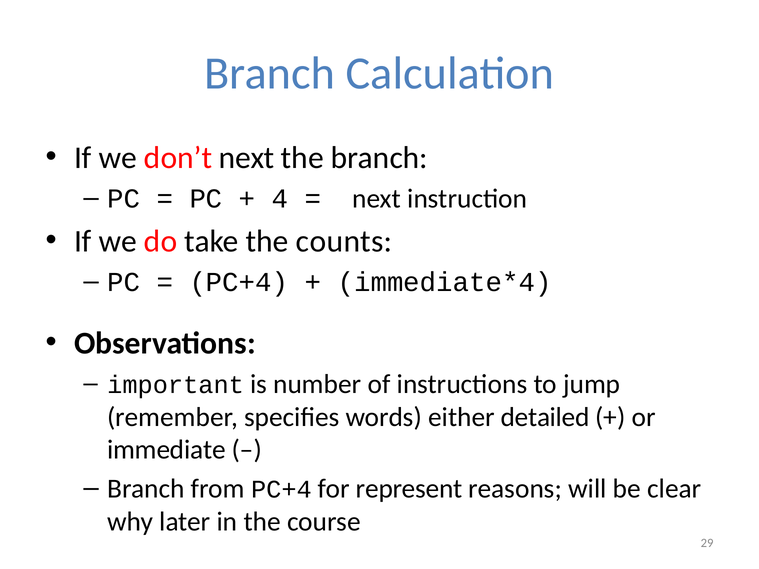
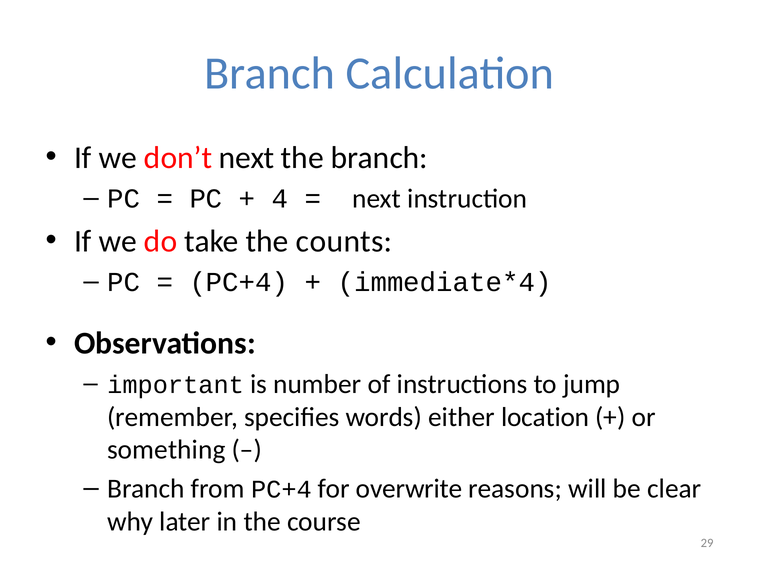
detailed: detailed -> location (545, 417)
immediate: immediate -> something (166, 450)
represent: represent -> overwrite (409, 489)
